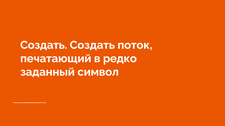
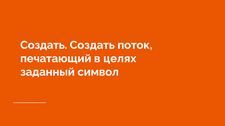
редко: редко -> целях (120, 59)
